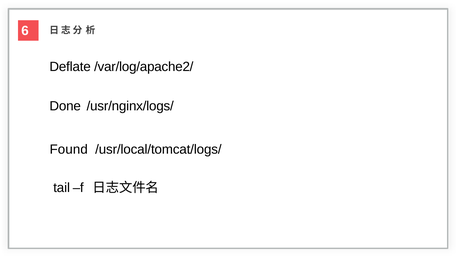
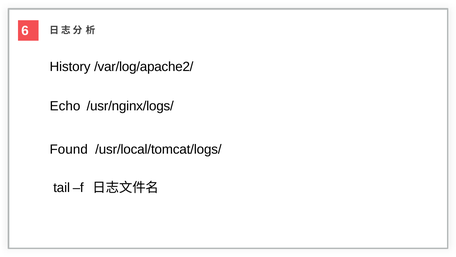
Deflate: Deflate -> History (70, 67)
Done: Done -> Echo (65, 106)
